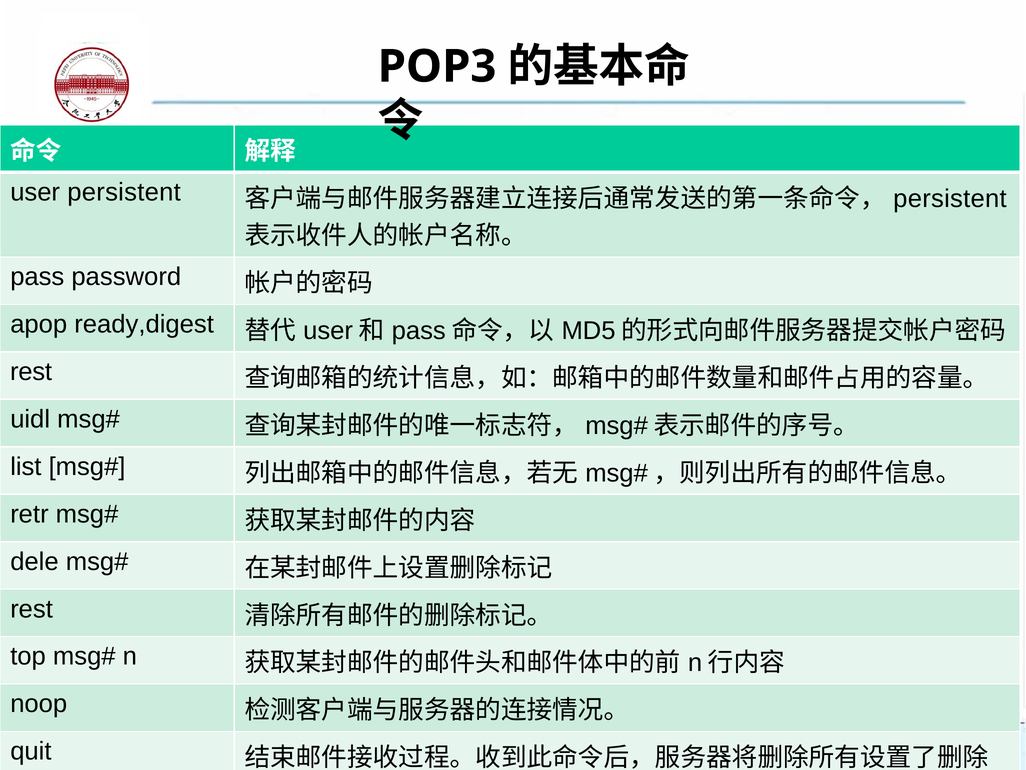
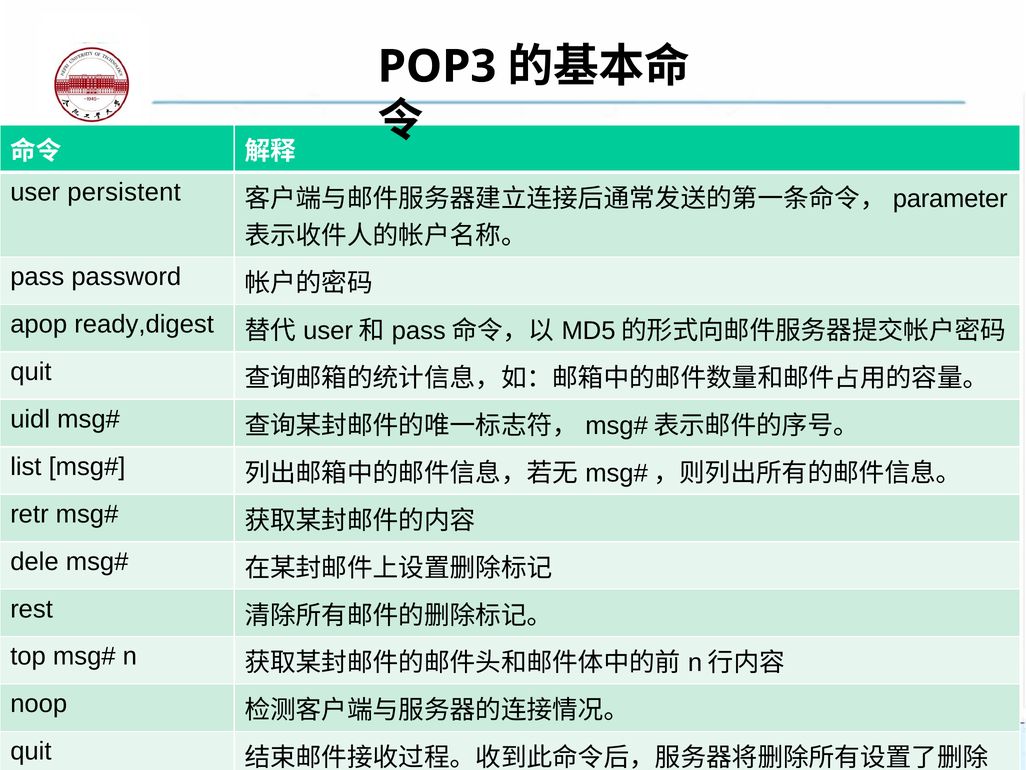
persistent: persistent -> parameter (950, 199)
rest: rest -> quit (31, 372)
